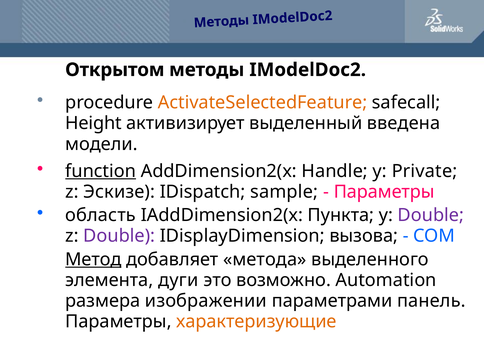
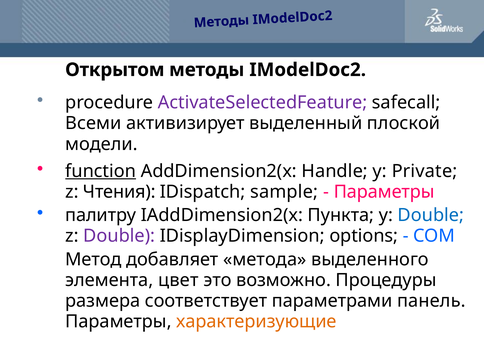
ActivateSelectedFeature colour: orange -> purple (263, 103)
Height: Height -> Всеми (93, 123)
введена: введена -> плоской (404, 123)
Эскизе: Эскизе -> Чтения (119, 192)
область: область -> палитру (101, 215)
Double colour: purple -> blue (431, 215)
вызова: вызова -> options (364, 236)
Метод underline: present -> none (93, 259)
дуги: дуги -> цвет (178, 280)
Automation: Automation -> Процедуры (386, 280)
изображении: изображении -> соответствует (206, 301)
